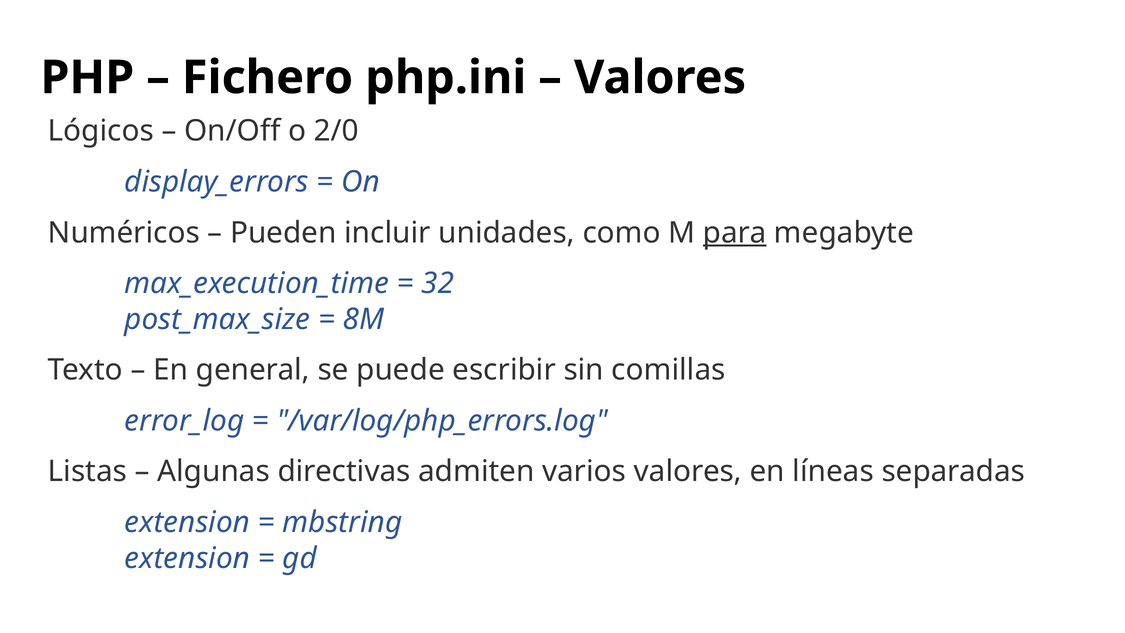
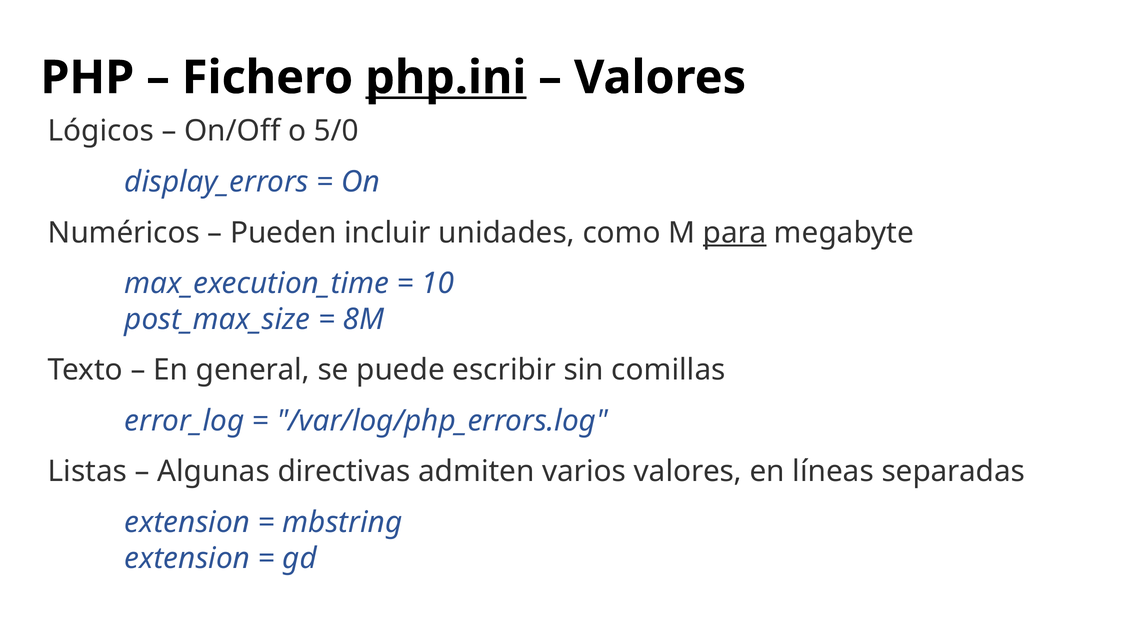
php.ini underline: none -> present (446, 78)
2/0: 2/0 -> 5/0 (336, 131)
32: 32 -> 10 (438, 283)
